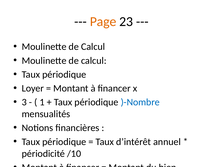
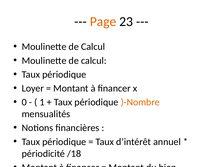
3: 3 -> 0 (24, 102)
)-Nombre colour: blue -> orange (140, 102)
/10: /10 -> /18 (74, 154)
